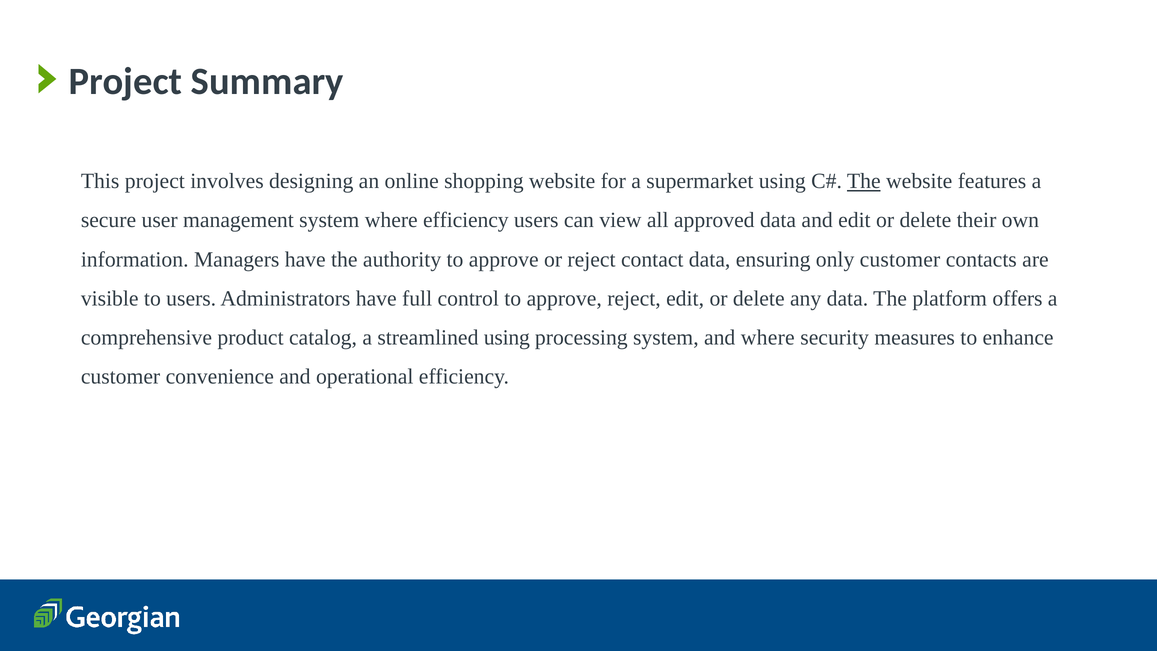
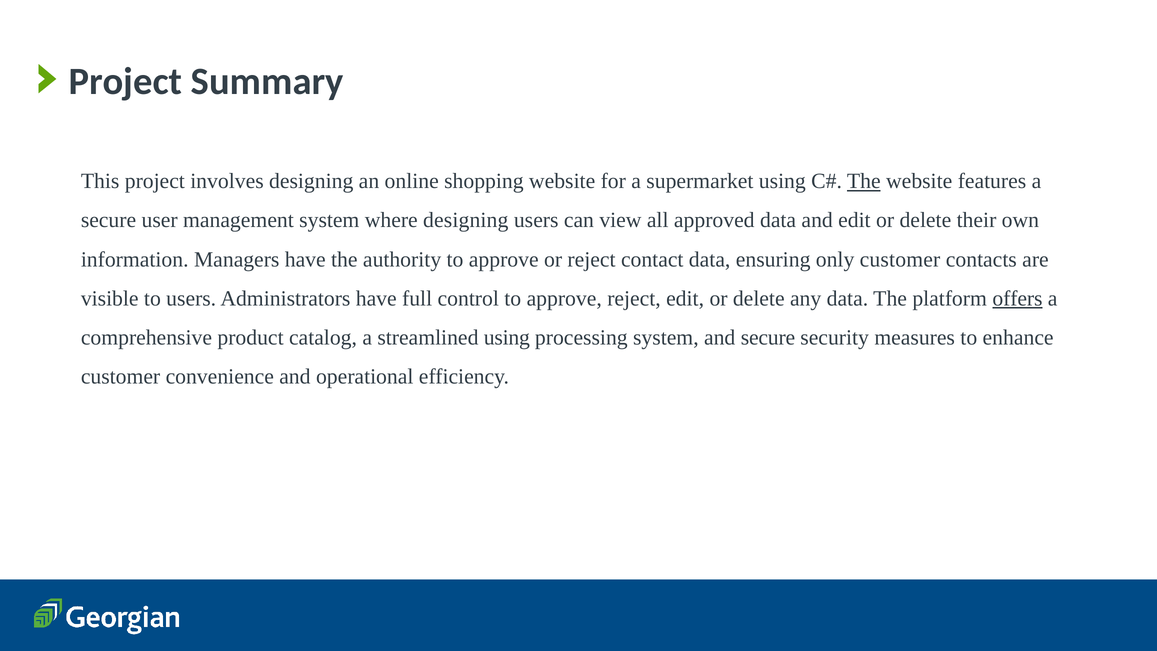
where efficiency: efficiency -> designing (466, 220)
offers underline: none -> present (1017, 298)
and where: where -> secure (768, 337)
